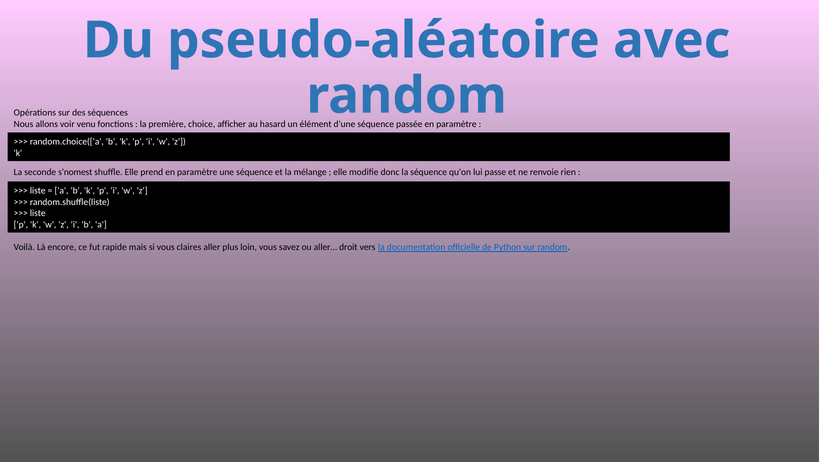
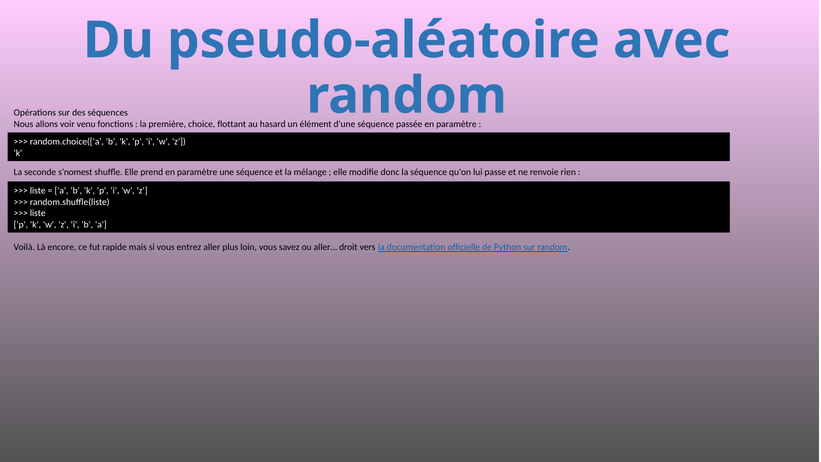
afficher: afficher -> flottant (232, 124)
claires: claires -> entrez (189, 247)
